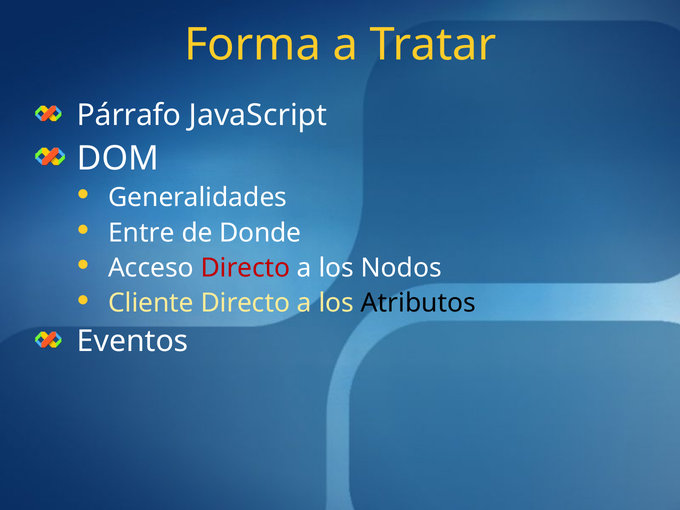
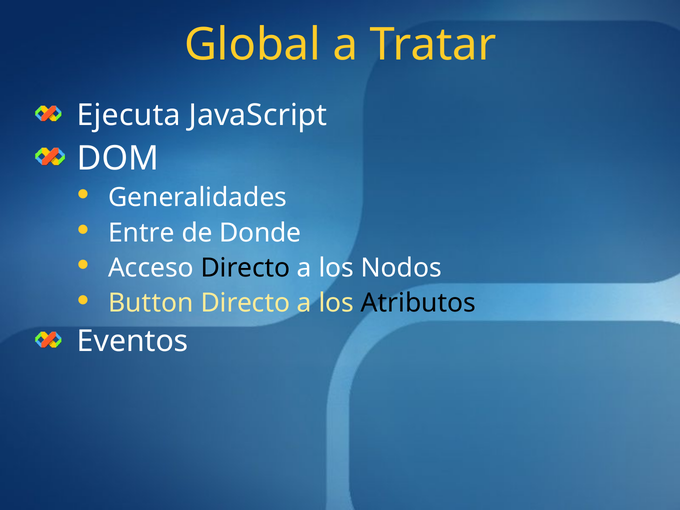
Forma: Forma -> Global (253, 45)
Párrafo: Párrafo -> Ejecuta (129, 115)
Directo colour: red -> black (245, 268)
Cliente: Cliente -> Button (151, 303)
